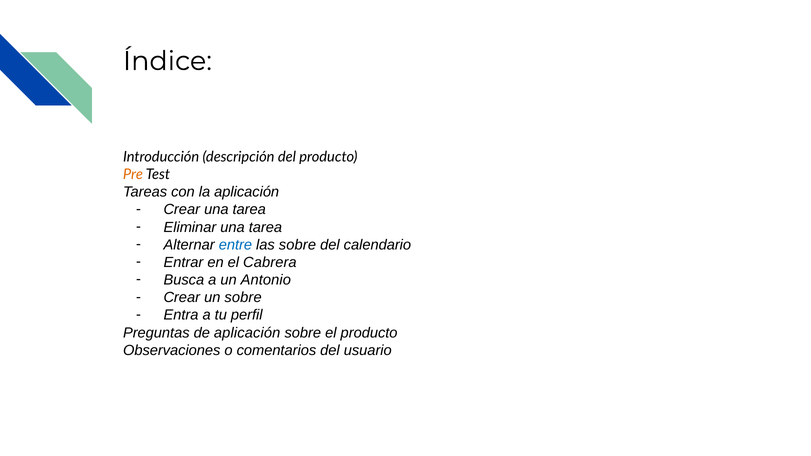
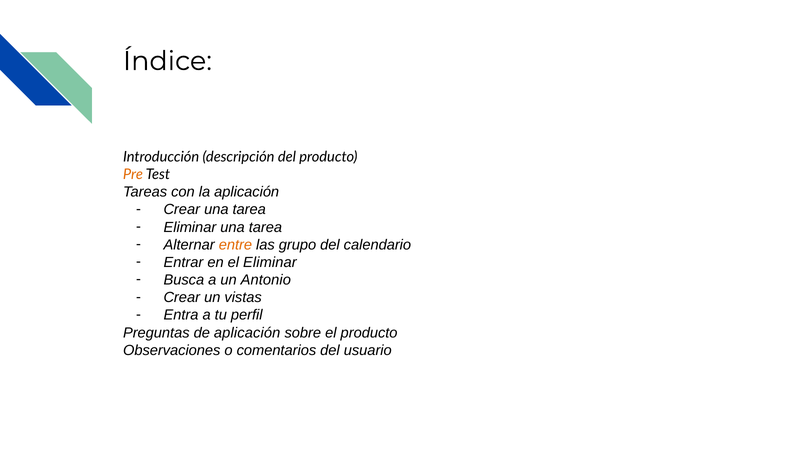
entre colour: blue -> orange (235, 245)
las sobre: sobre -> grupo (298, 245)
el Cabrera: Cabrera -> Eliminar (270, 262)
un sobre: sobre -> vistas (243, 298)
